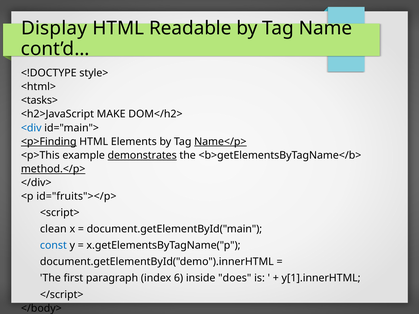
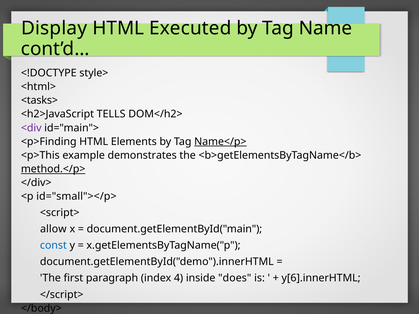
Readable: Readable -> Executed (190, 28)
MAKE: MAKE -> TELLS (111, 114)
<div colour: blue -> purple (31, 128)
<p>Finding underline: present -> none (49, 142)
demonstrates underline: present -> none (142, 155)
id="fruits"></p>: id="fruits"></p> -> id="small"></p> (76, 197)
clean: clean -> allow (53, 229)
6: 6 -> 4 (179, 278)
y[1].innerHTML: y[1].innerHTML -> y[6].innerHTML (321, 278)
